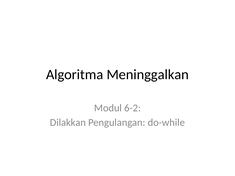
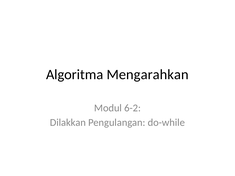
Meninggalkan: Meninggalkan -> Mengarahkan (148, 75)
